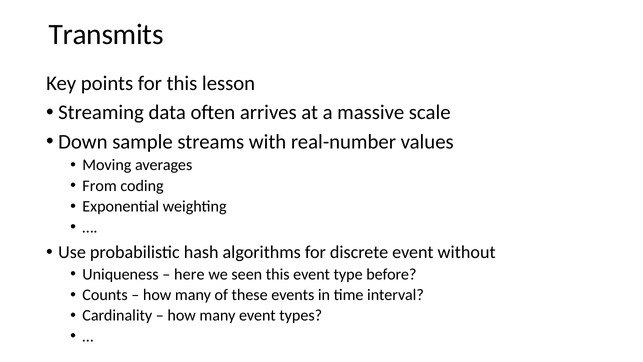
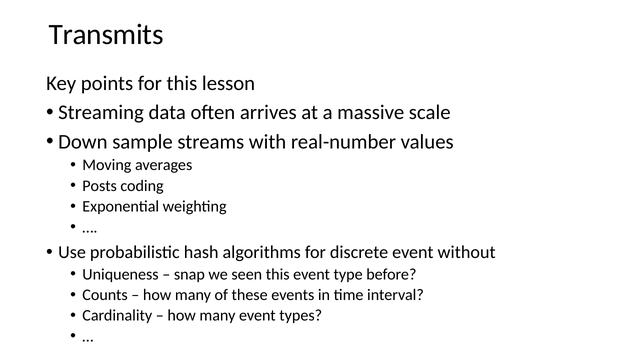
From: From -> Posts (100, 186)
here: here -> snap (189, 274)
